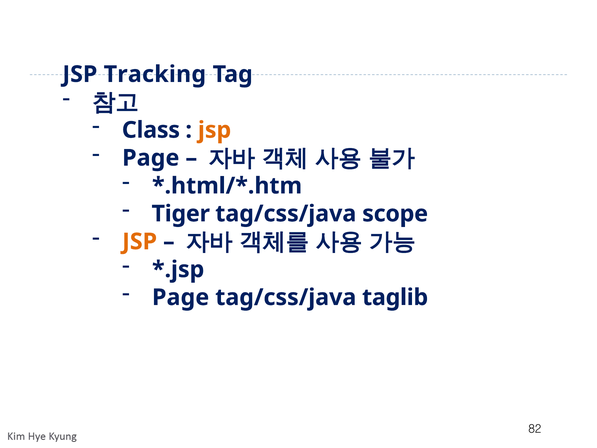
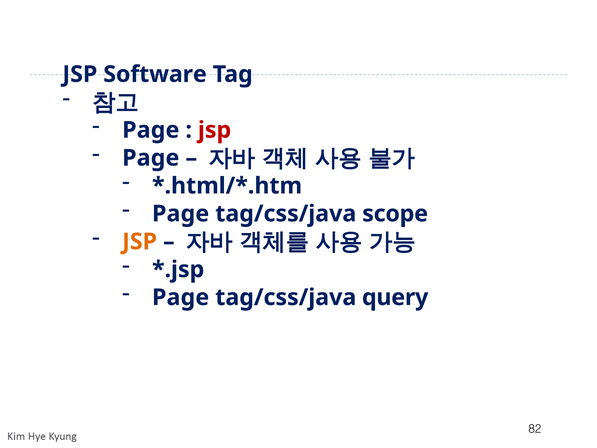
Tracking: Tracking -> Software (155, 74)
Class: Class -> Page (151, 130)
jsp colour: orange -> red (215, 130)
Tiger: Tiger -> Page (181, 214)
taglib: taglib -> query (395, 297)
